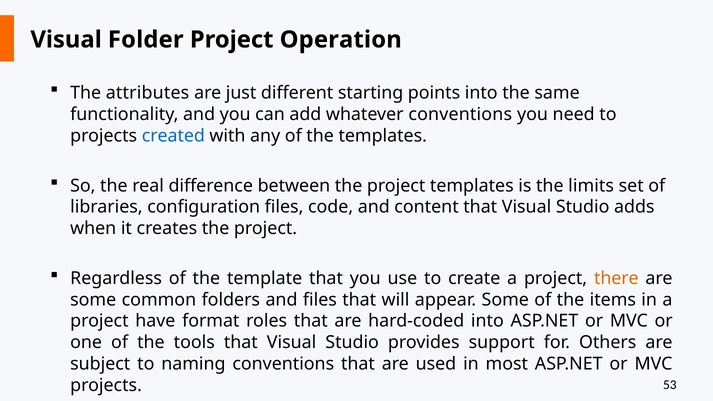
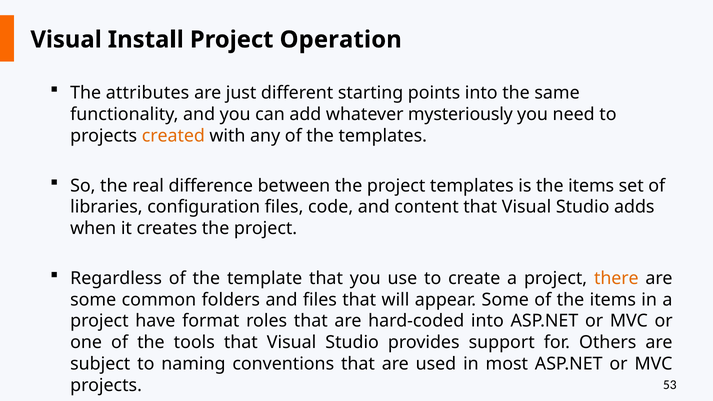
Folder: Folder -> Install (146, 40)
whatever conventions: conventions -> mysteriously (460, 114)
created colour: blue -> orange (173, 136)
is the limits: limits -> items (591, 186)
